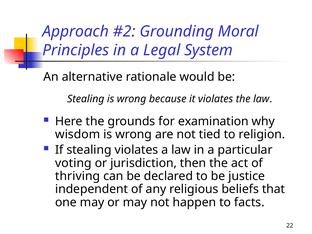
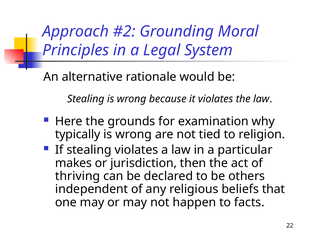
wisdom: wisdom -> typically (78, 134)
voting: voting -> makes (74, 163)
justice: justice -> others (247, 176)
